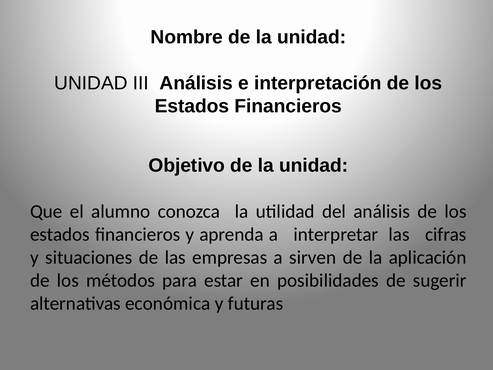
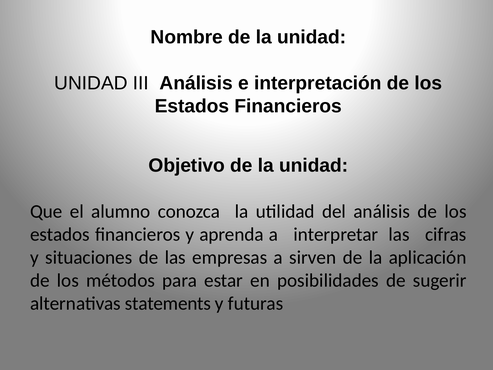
económica: económica -> statements (168, 303)
